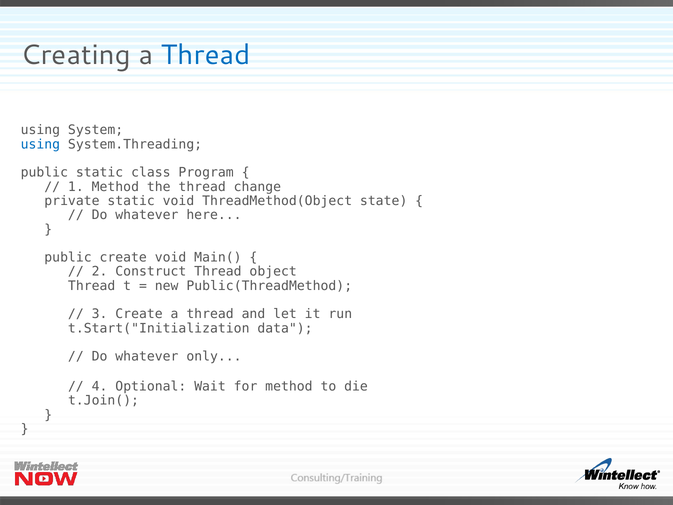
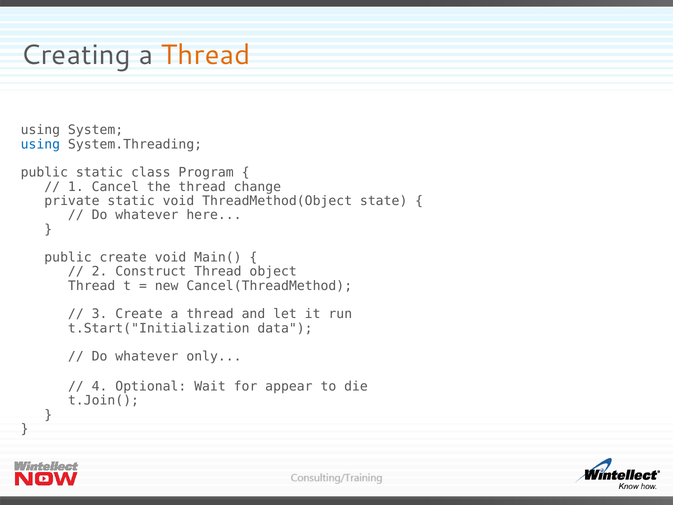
Thread colour: blue -> orange (206, 55)
1 Method: Method -> Cancel (115, 187)
Public(ThreadMethod: Public(ThreadMethod -> Cancel(ThreadMethod (269, 286)
for method: method -> appear (289, 386)
